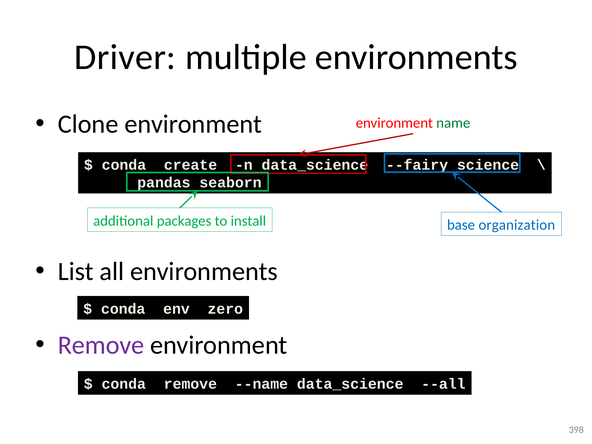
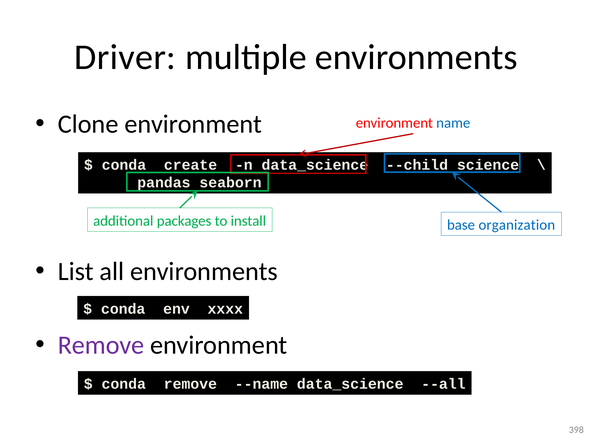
name colour: green -> blue (453, 123)
--fairy: --fairy -> --child (417, 165)
zero: zero -> xxxx (225, 309)
